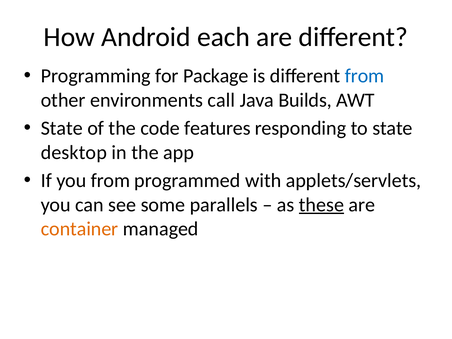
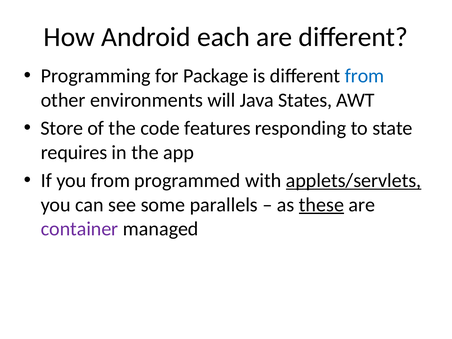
call: call -> will (221, 100)
Builds: Builds -> States (305, 100)
State: State -> Store (62, 128)
desktop: desktop -> requires (74, 152)
applets/servlets underline: none -> present (354, 181)
container colour: orange -> purple (80, 229)
